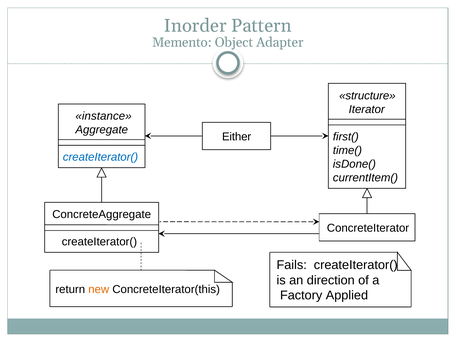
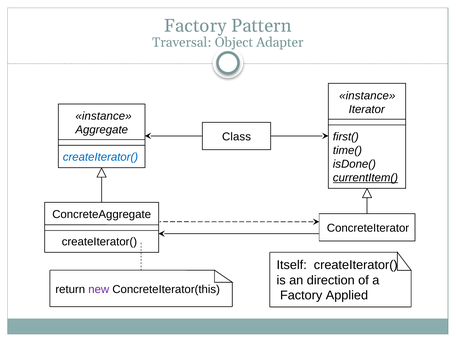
Inorder: Inorder -> Factory (195, 26)
Memento: Memento -> Traversal (182, 42)
structure: structure -> instance (367, 96)
Either: Either -> Class (236, 137)
currentItem( underline: none -> present (365, 178)
Fails: Fails -> Itself (292, 265)
new colour: orange -> purple (99, 289)
